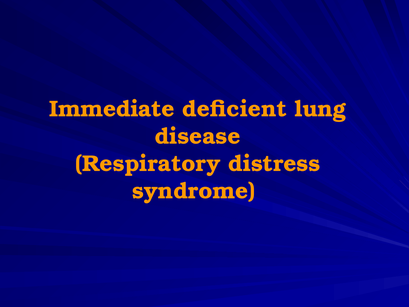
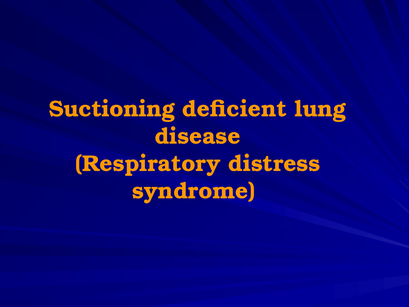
Immediate: Immediate -> Suctioning (112, 109)
